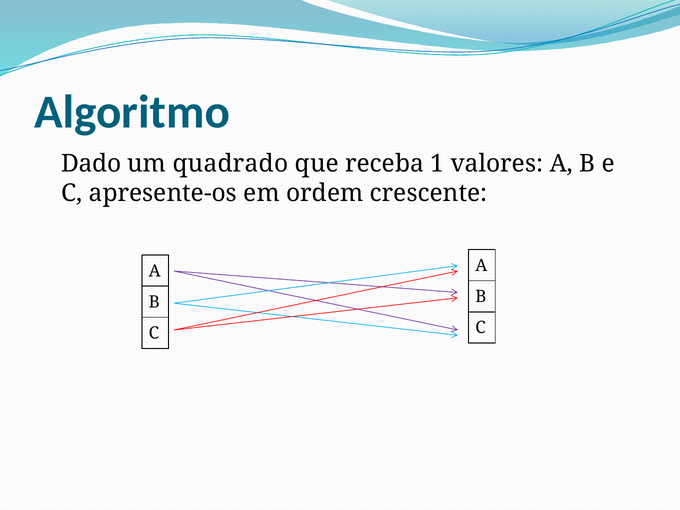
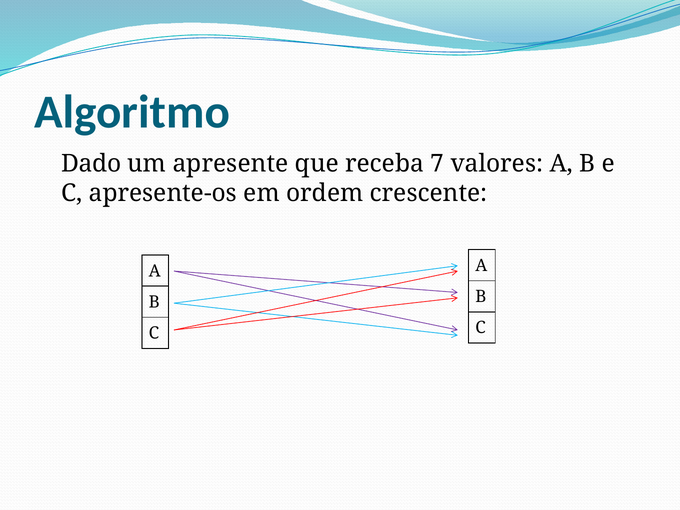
quadrado: quadrado -> apresente (230, 164)
1: 1 -> 7 (437, 164)
